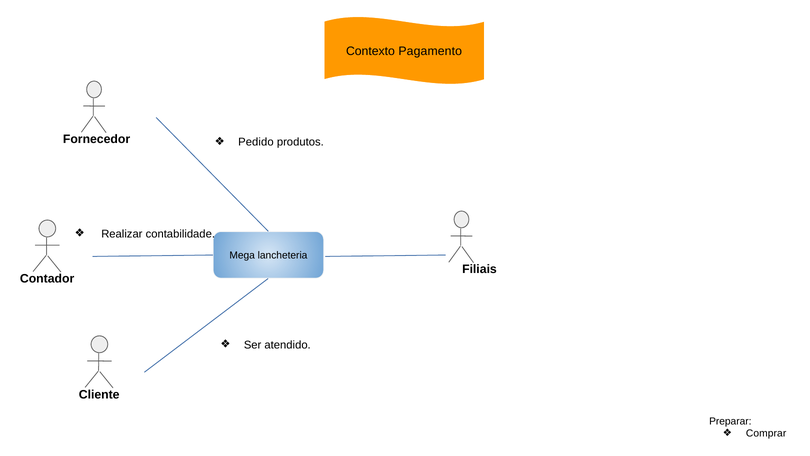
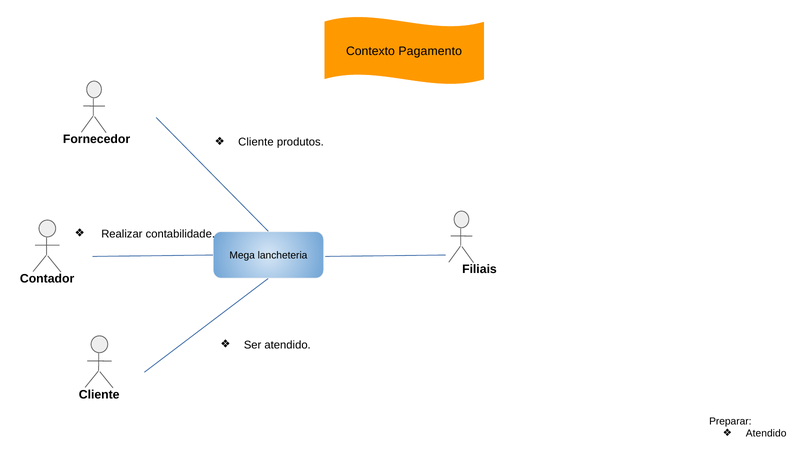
Pedido: Pedido -> Cliente (256, 142)
Comprar: Comprar -> Atendido (766, 433)
